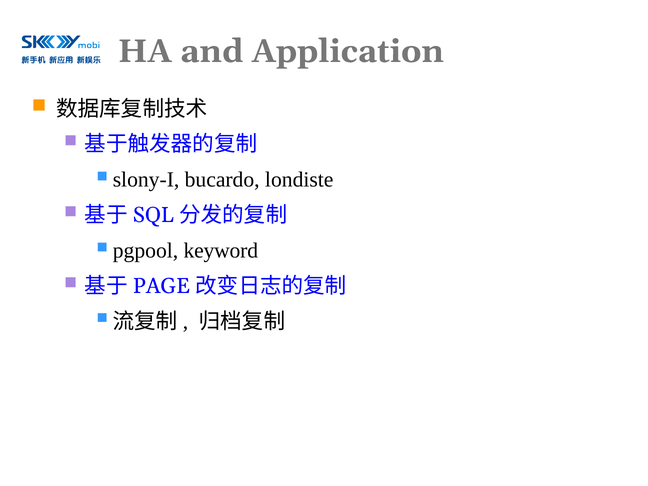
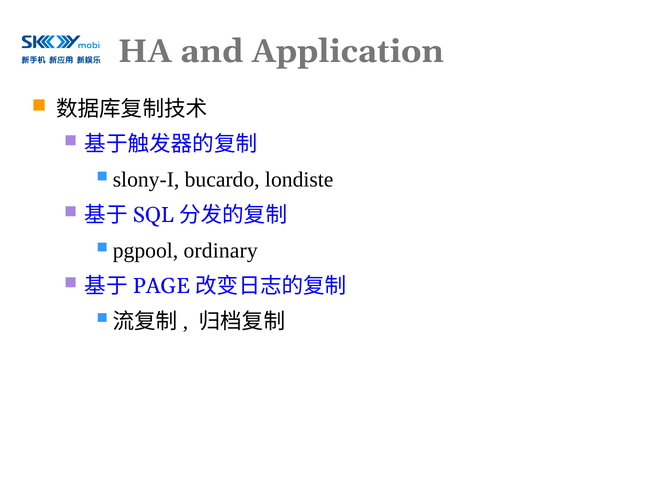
keyword: keyword -> ordinary (221, 251)
